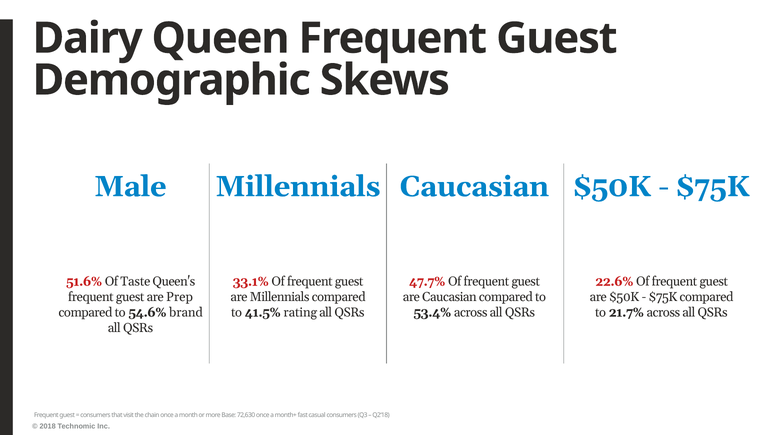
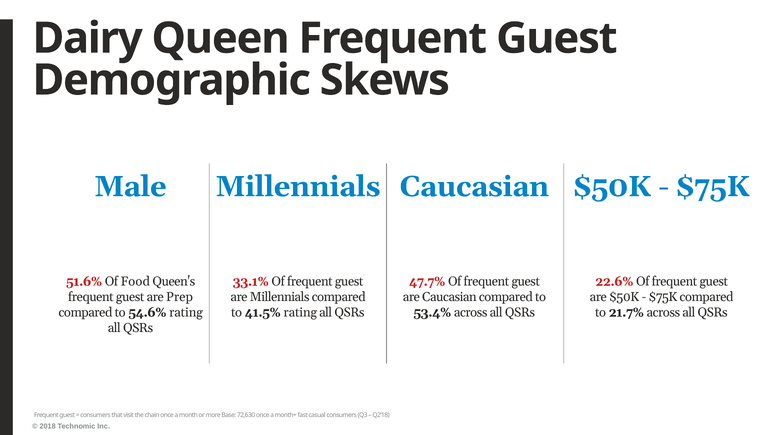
Taste: Taste -> Food (135, 281)
54.6% brand: brand -> rating (186, 312)
